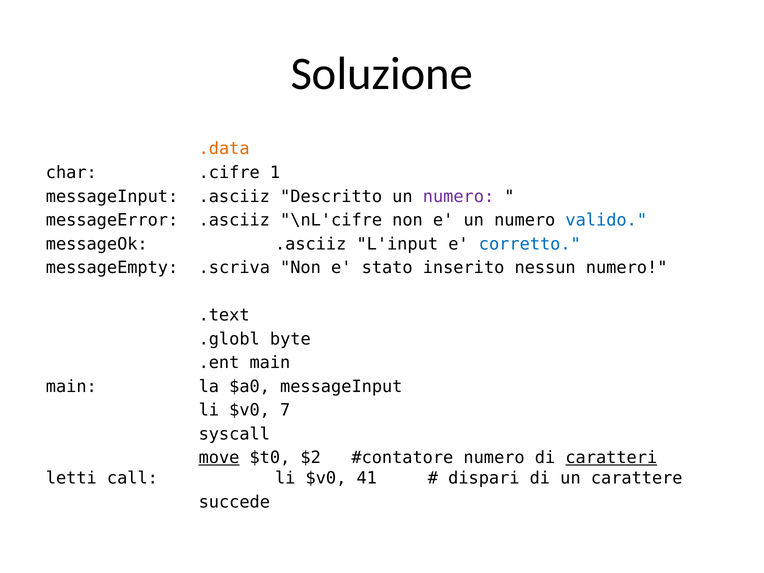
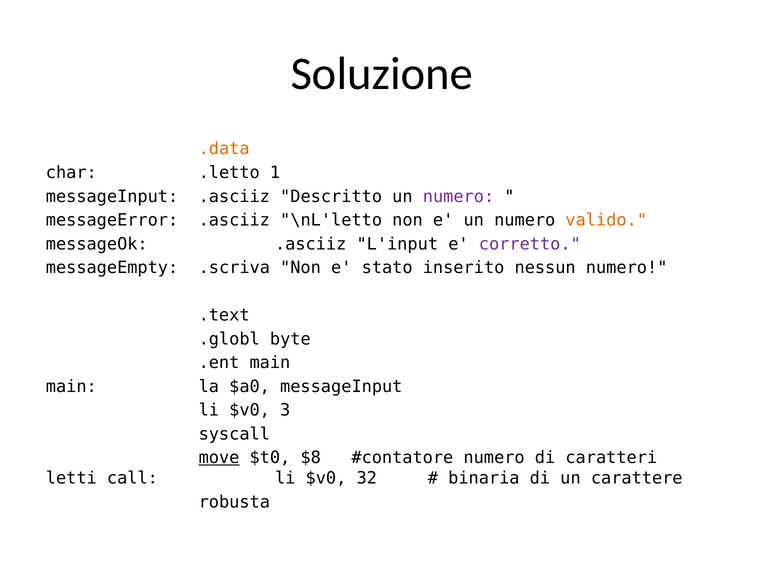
.cifre: .cifre -> .letto (229, 173)
\nL'cifre: \nL'cifre -> \nL'letto (331, 220)
valido colour: blue -> orange (606, 220)
corretto colour: blue -> purple (530, 244)
7: 7 -> 3 (285, 410)
$2: $2 -> $8 (311, 458)
caratteri underline: present -> none (611, 458)
41: 41 -> 32 (367, 478)
dispari: dispari -> binaria (484, 478)
succede: succede -> robusta (234, 502)
